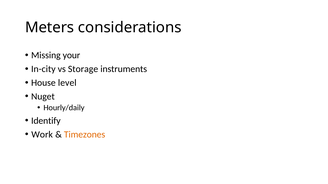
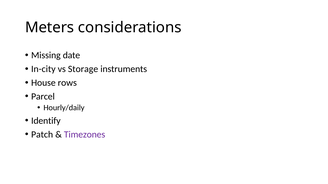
your: your -> date (71, 55)
level: level -> rows (67, 83)
Nuget: Nuget -> Parcel (43, 97)
Work: Work -> Patch (42, 135)
Timezones colour: orange -> purple (85, 135)
